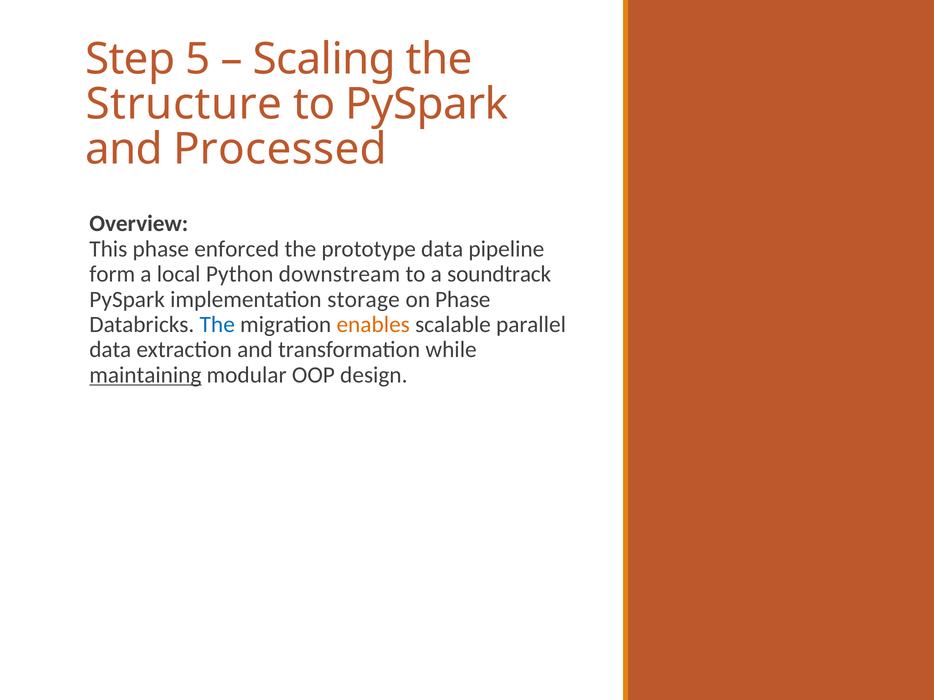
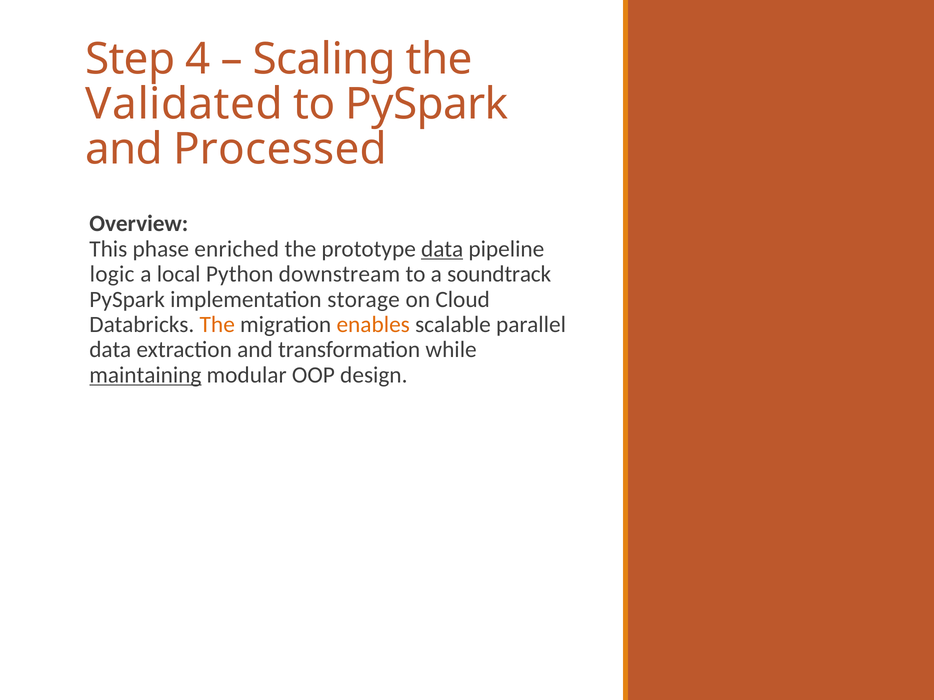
5: 5 -> 4 (198, 59)
Structure: Structure -> Validated (184, 104)
enforced: enforced -> enriched (237, 249)
data underline: none -> present (442, 249)
form: form -> logic (112, 274)
on Phase: Phase -> Cloud (463, 300)
The colour: blue -> orange (217, 325)
